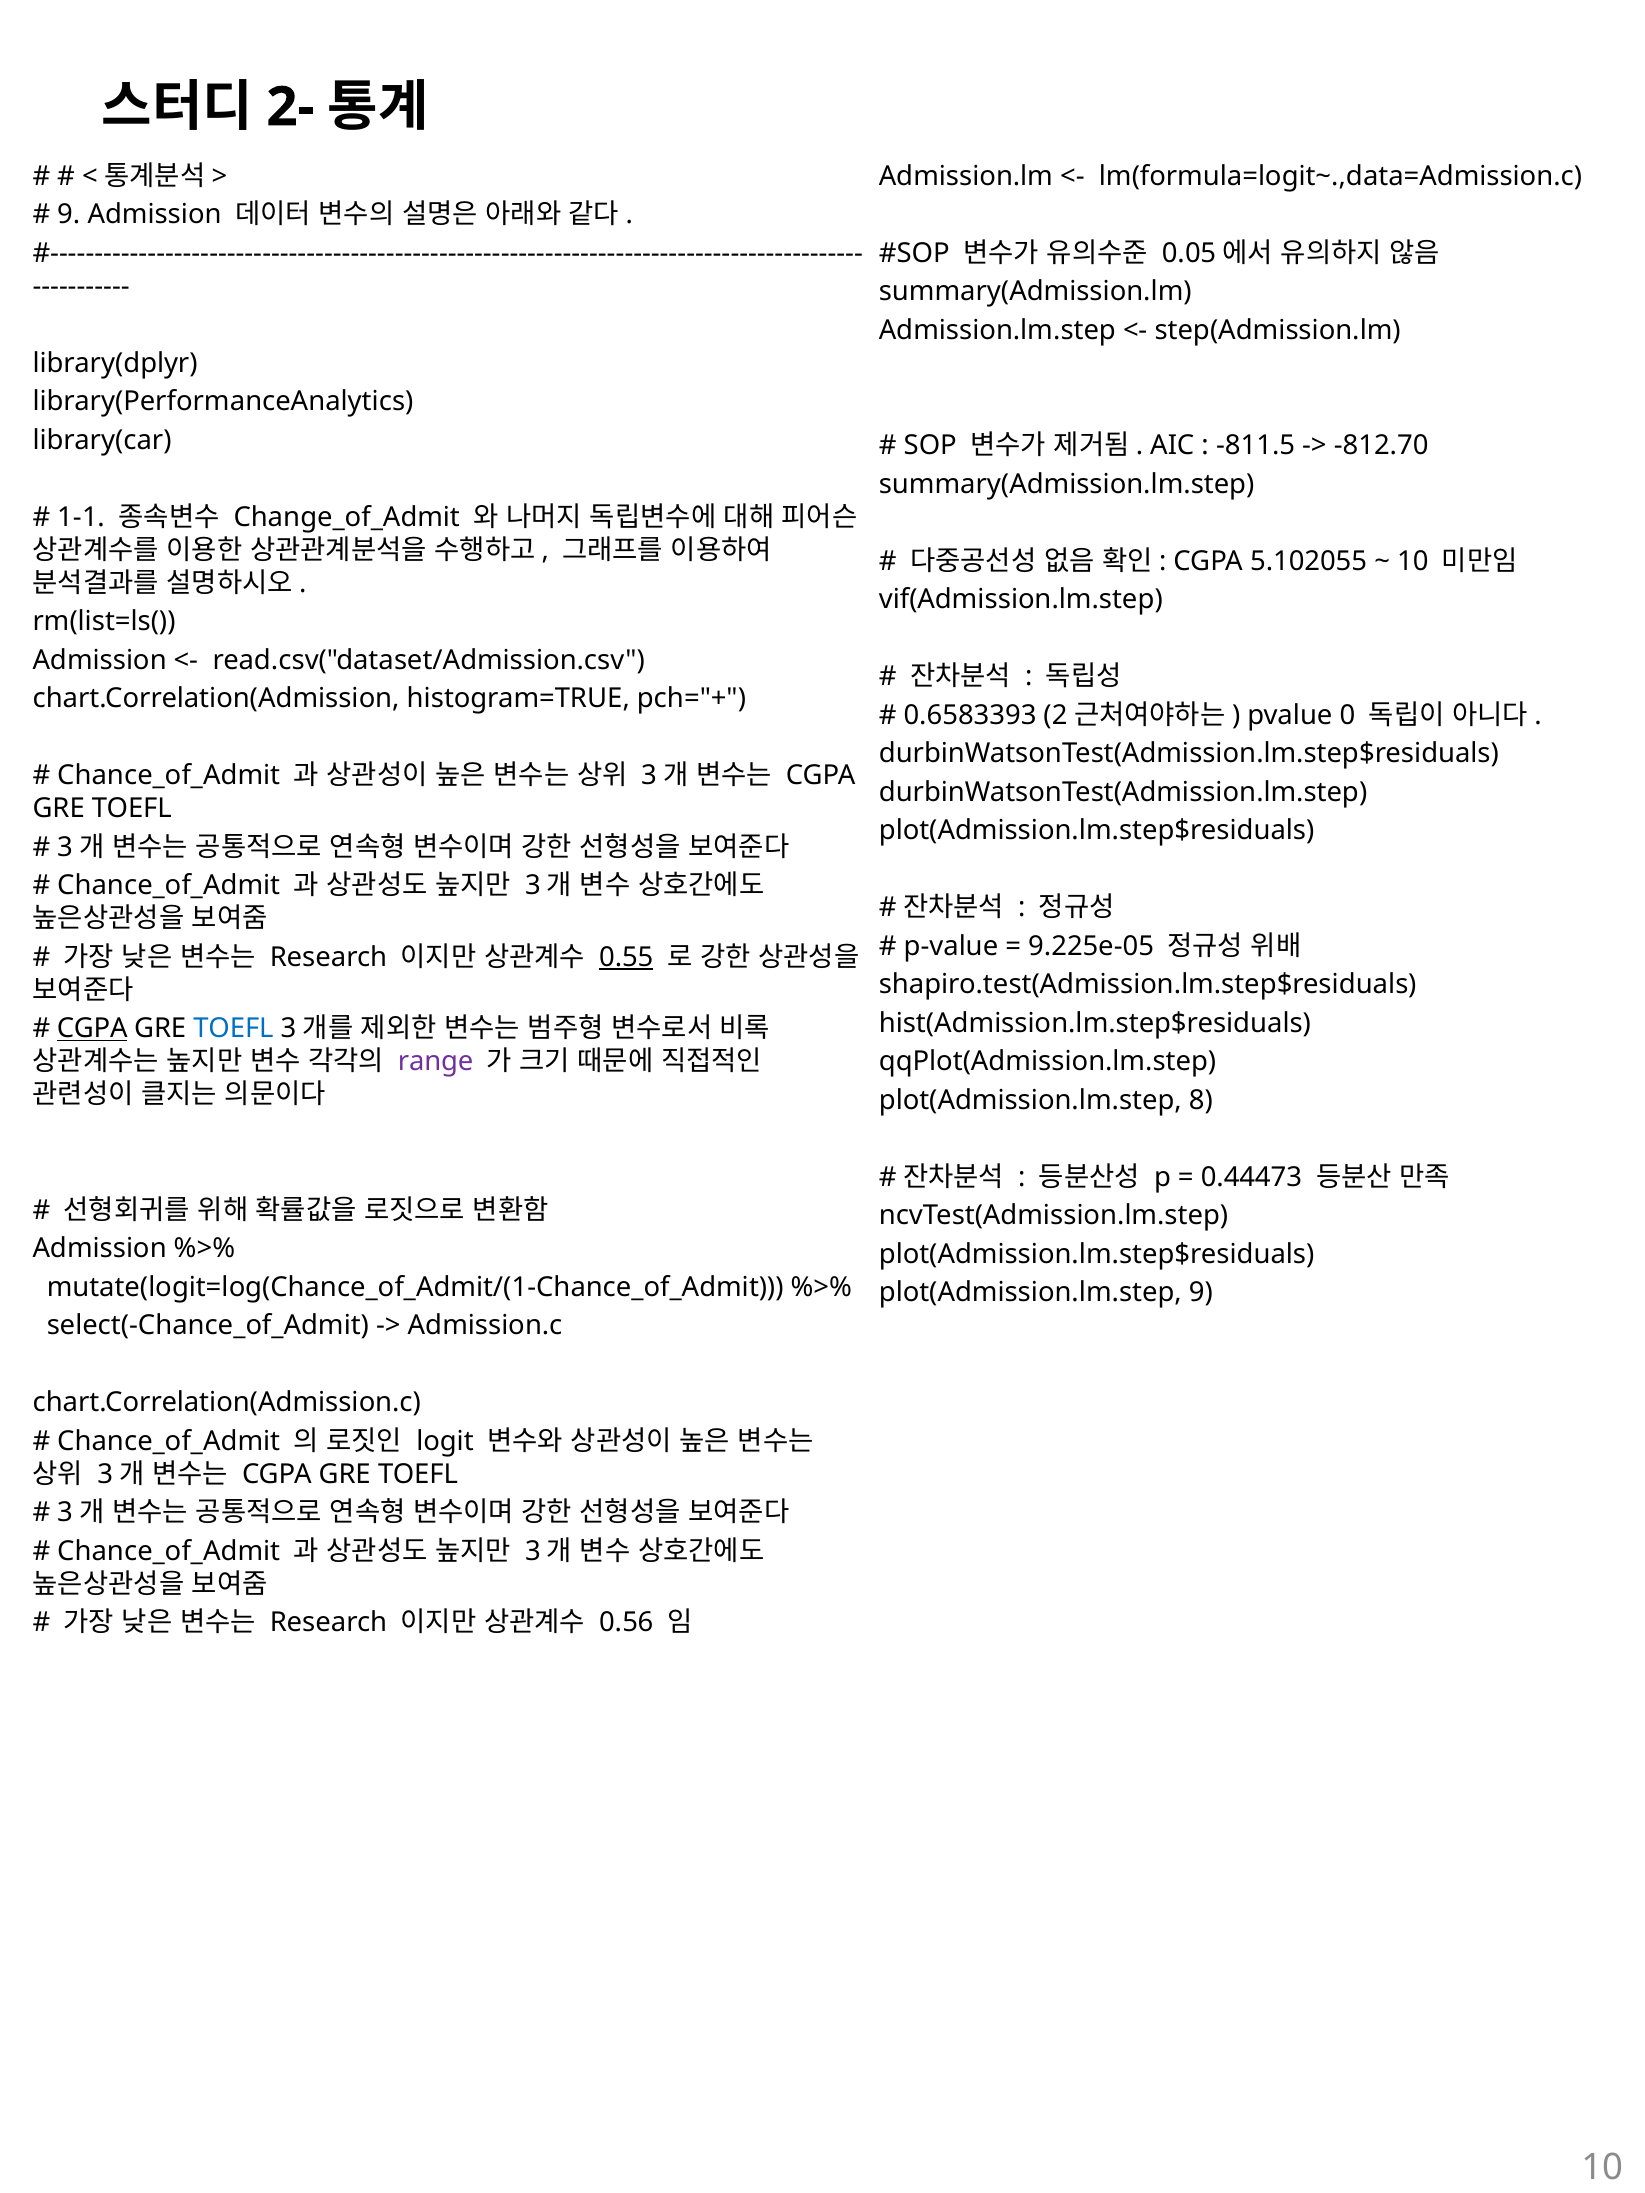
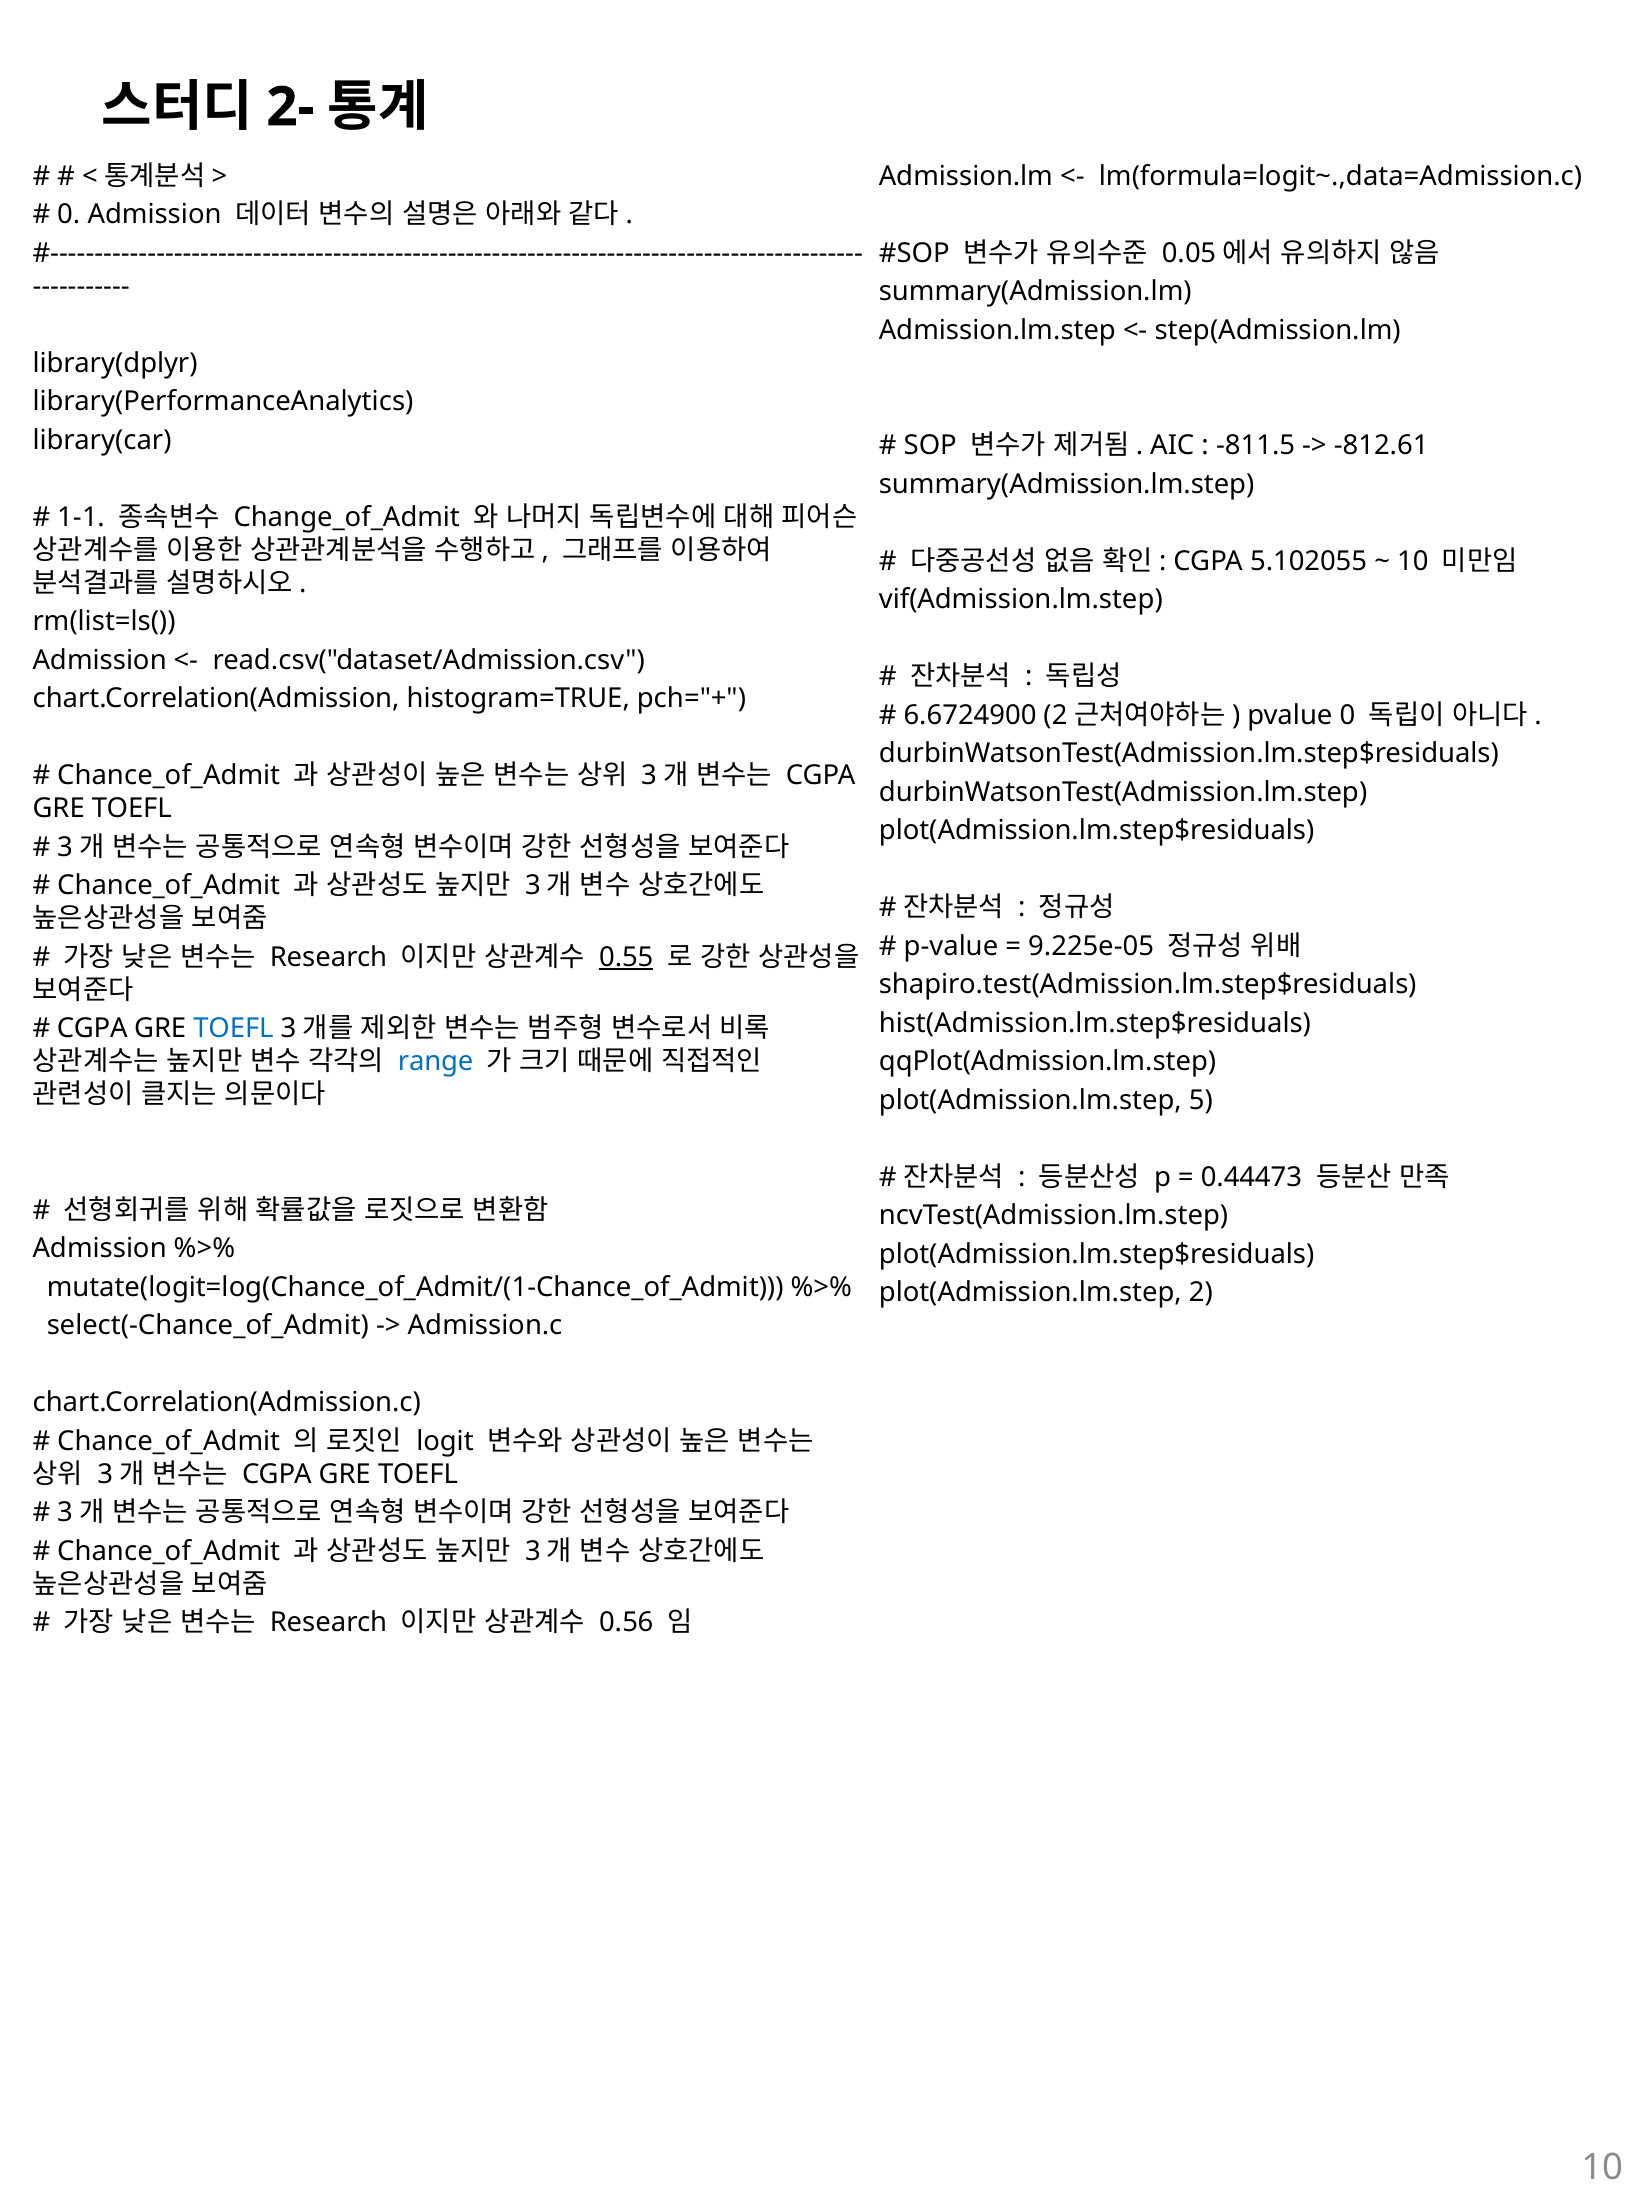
9: 9 -> 0 (69, 215)
-812.70: -812.70 -> -812.61 (1381, 446)
0.6583393: 0.6583393 -> 6.6724900 (970, 715)
CGPA underline: present -> none (92, 1029)
range colour: purple -> blue (436, 1062)
8: 8 -> 5 (1201, 1100)
plot(Admission.lm.step 9: 9 -> 2 (1201, 1293)
